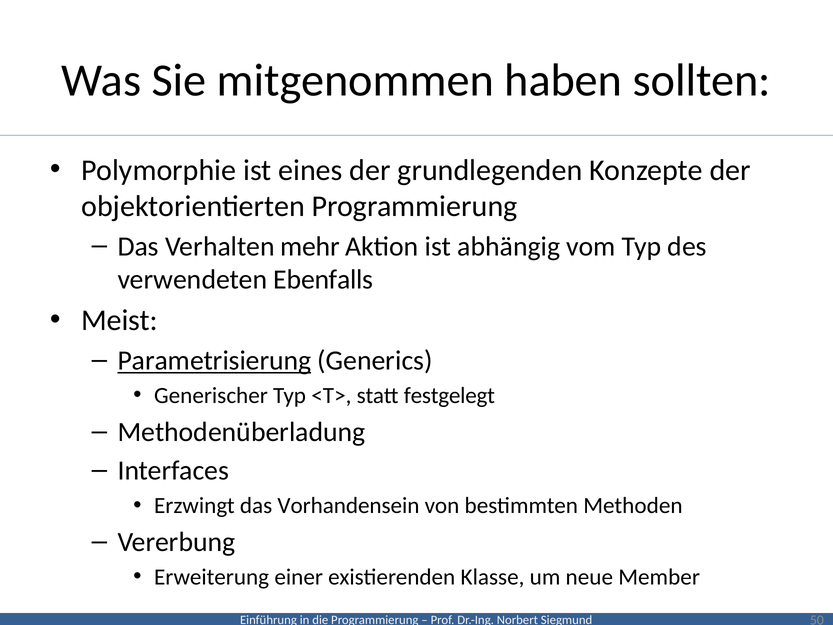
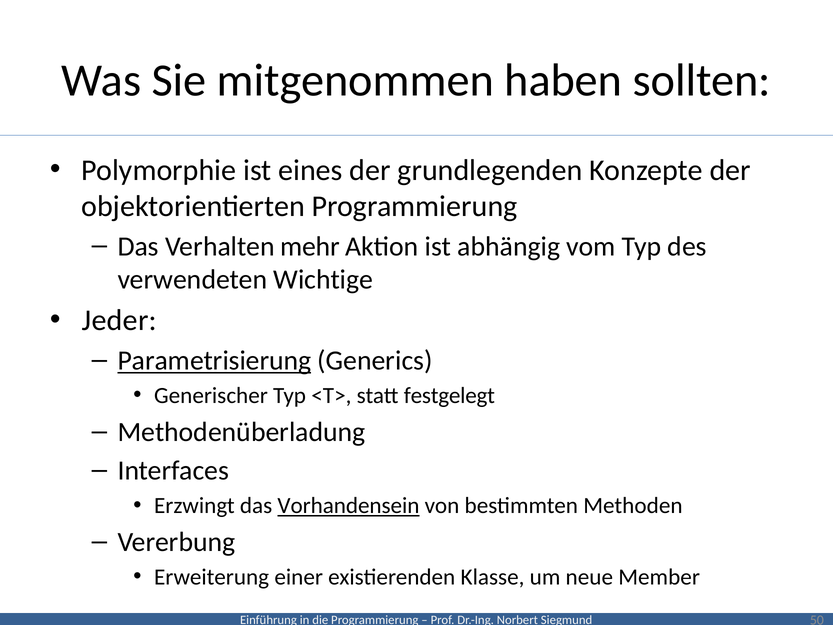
Ebenfalls: Ebenfalls -> Wichtige (323, 280)
Meist: Meist -> Jeder (119, 320)
Vorhandensein underline: none -> present (348, 505)
